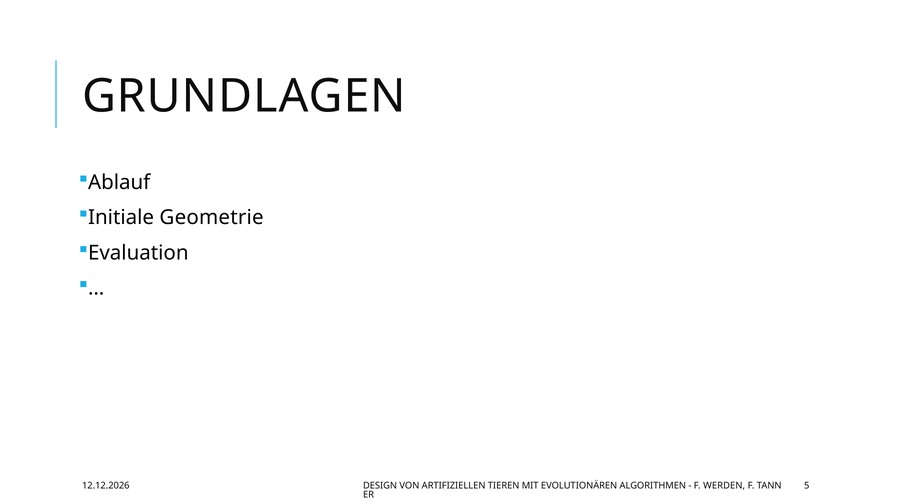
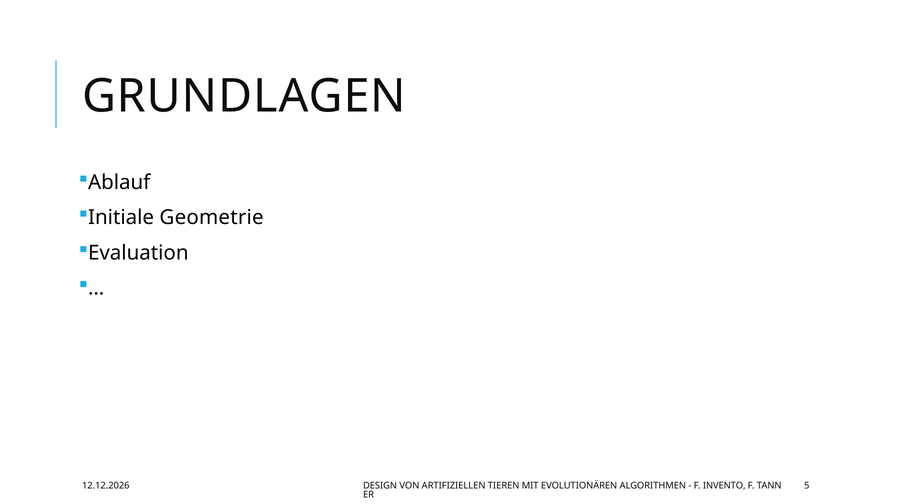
WERDEN: WERDEN -> INVENTO (724, 486)
